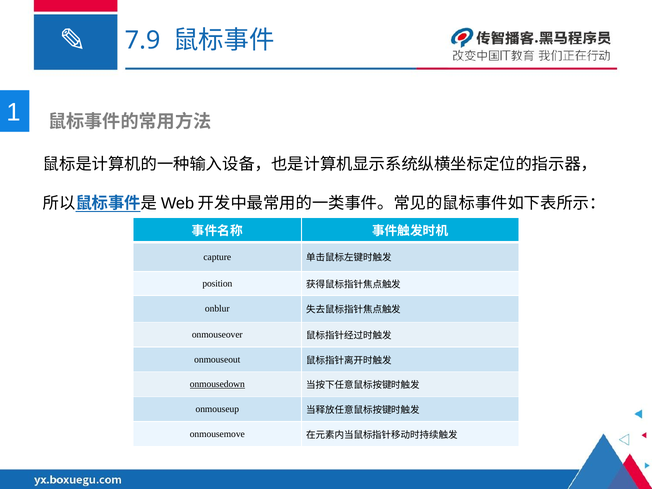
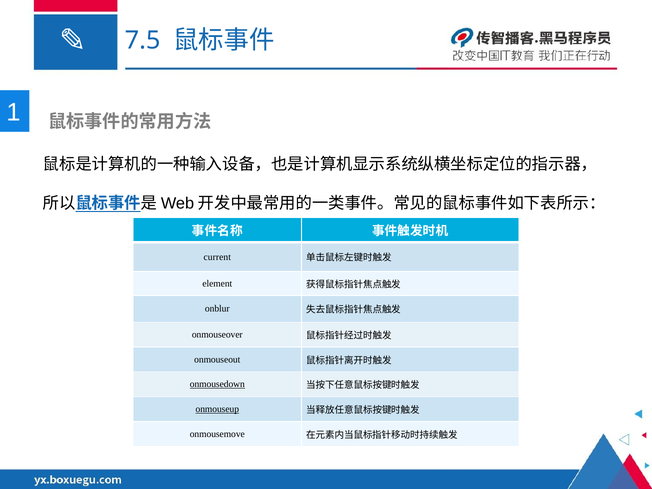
7.9: 7.9 -> 7.5 (143, 40)
capture: capture -> current (217, 257)
position: position -> element (217, 283)
onmouseup underline: none -> present (217, 409)
